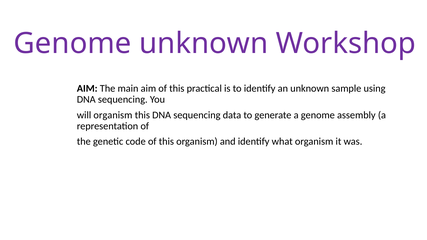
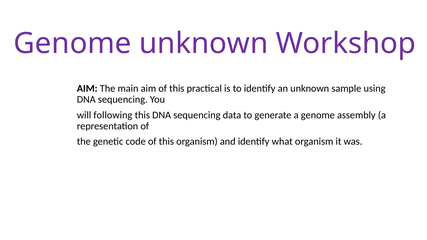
will organism: organism -> following (113, 115)
